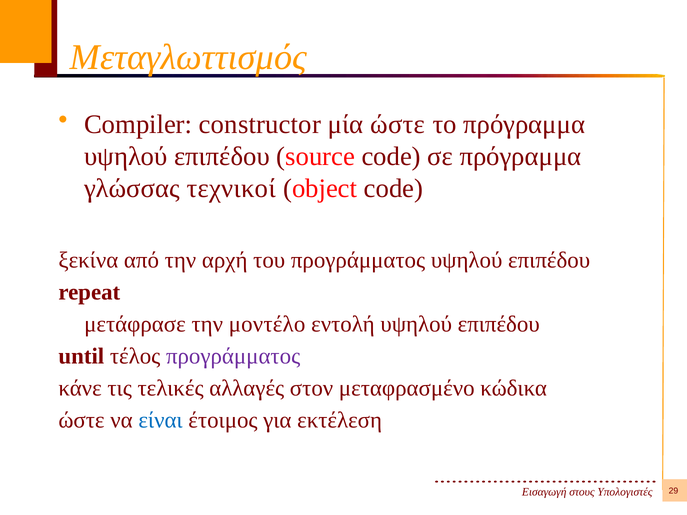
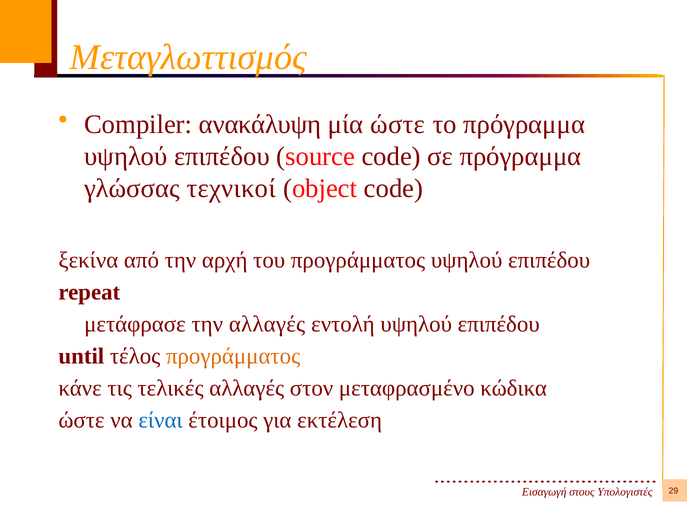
constructor: constructor -> ανακάλυψη (260, 124)
την μοντέλο: μοντέλο -> αλλαγές (267, 324)
προγράμματος colour: purple -> orange (233, 356)
